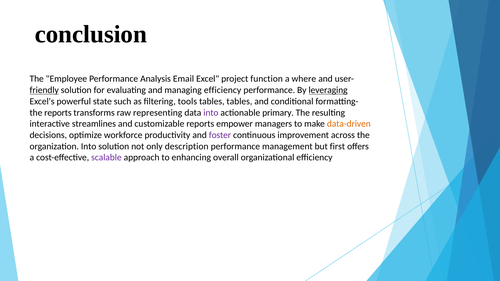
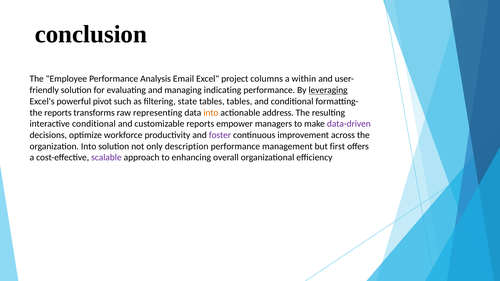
function: function -> columns (267, 79)
where: where -> within (304, 79)
friendly underline: present -> none (44, 90)
managing efficiency: efficiency -> indicating (223, 90)
state: state -> pivot (102, 101)
tools: tools -> state (187, 101)
into colour: purple -> orange (211, 113)
primary: primary -> address (278, 113)
interactive streamlines: streamlines -> conditional (94, 124)
data-driven colour: orange -> purple (349, 124)
